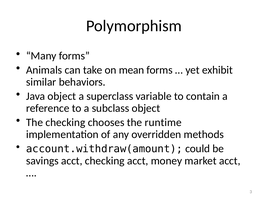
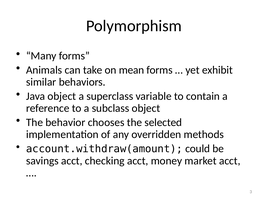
The checking: checking -> behavior (65, 122)
runtime: runtime -> selected (163, 122)
